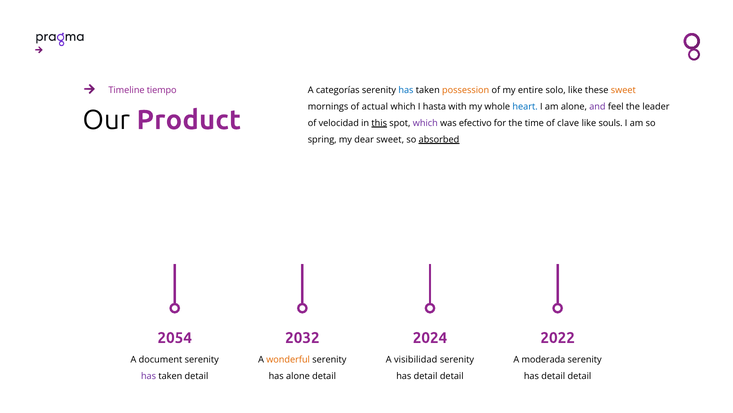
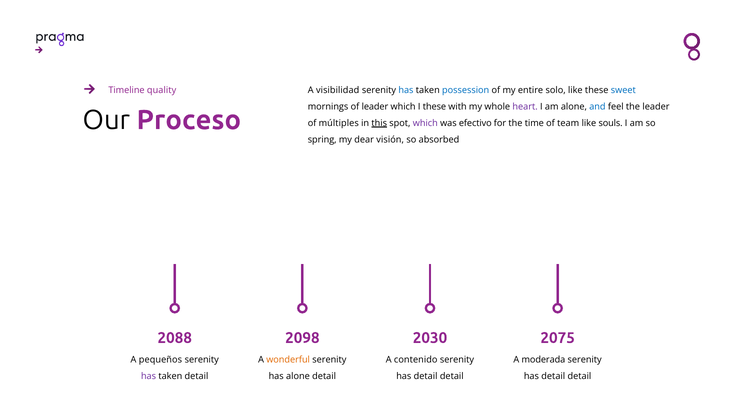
categorías: categorías -> visibilidad (338, 90)
possession colour: orange -> blue (466, 90)
sweet colour: orange -> blue (623, 90)
tiempo: tiempo -> quality (162, 90)
of actual: actual -> leader (375, 106)
I hasta: hasta -> these (434, 106)
heart colour: blue -> purple (525, 106)
and colour: purple -> blue (597, 106)
Product: Product -> Proceso (189, 120)
velocidad: velocidad -> múltiples (339, 123)
clave: clave -> team (568, 123)
dear sweet: sweet -> visión (390, 139)
absorbed underline: present -> none (439, 139)
2054: 2054 -> 2088 (175, 337)
2032: 2032 -> 2098 (302, 337)
2024: 2024 -> 2030 (430, 337)
2022: 2022 -> 2075 (558, 337)
document: document -> pequeños (160, 359)
visibilidad: visibilidad -> contenido (416, 359)
